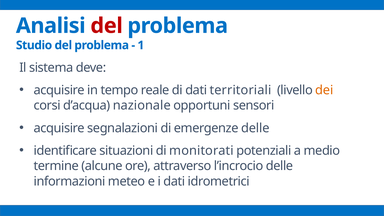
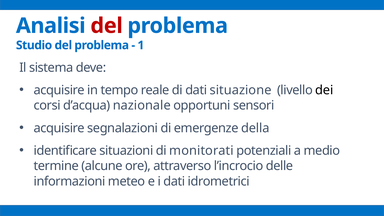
territoriali: territoriali -> situazione (241, 90)
dei colour: orange -> black (324, 90)
emergenze delle: delle -> della (255, 128)
